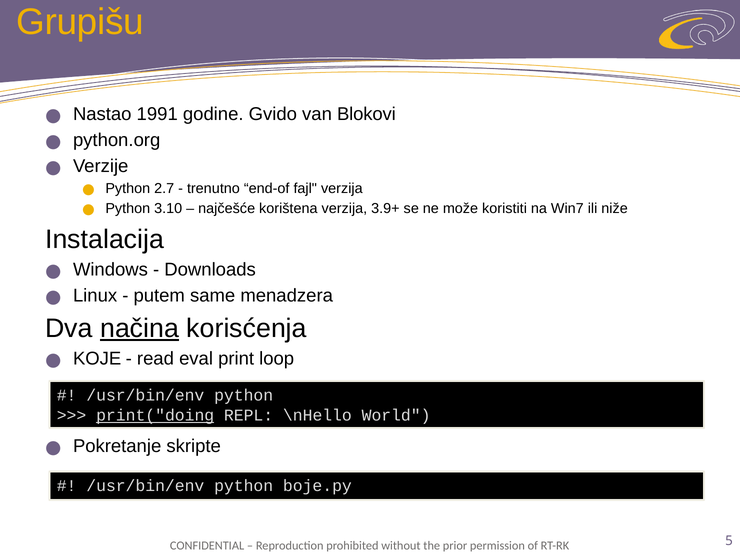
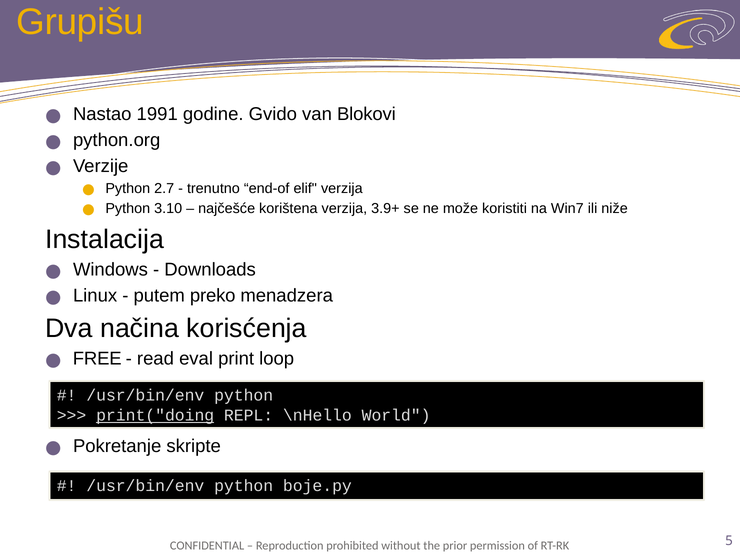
fajl: fajl -> elif (305, 188)
same: same -> preko (213, 295)
načina underline: present -> none (140, 328)
KOJE: KOJE -> FREE (97, 359)
